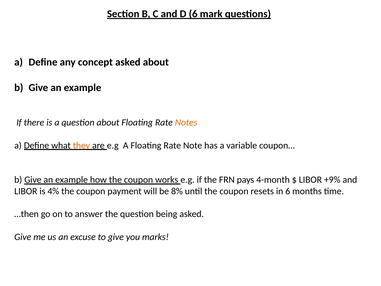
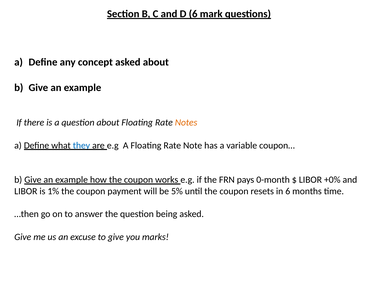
they colour: orange -> blue (81, 145)
4-month: 4-month -> 0-month (273, 180)
+9%: +9% -> +0% (332, 180)
4%: 4% -> 1% (53, 191)
8%: 8% -> 5% (177, 191)
